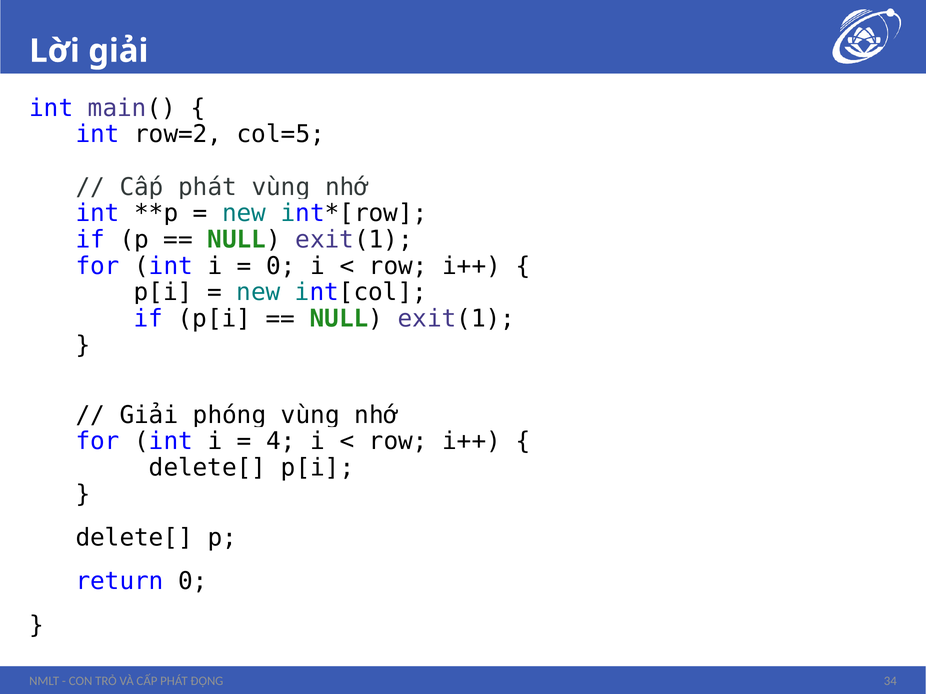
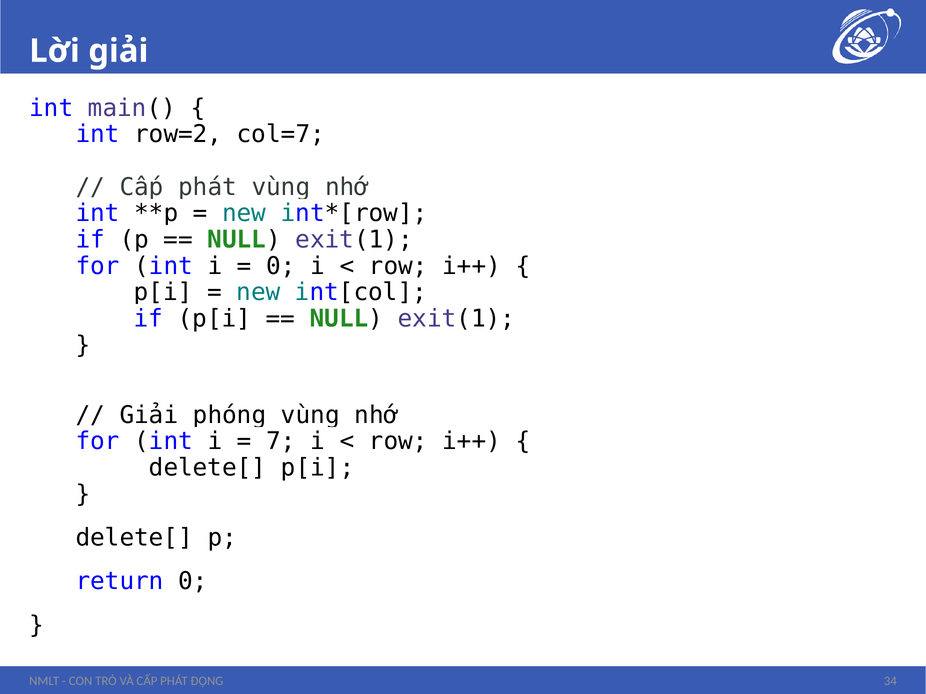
col=5: col=5 -> col=7 (281, 134)
4: 4 -> 7 (281, 442)
